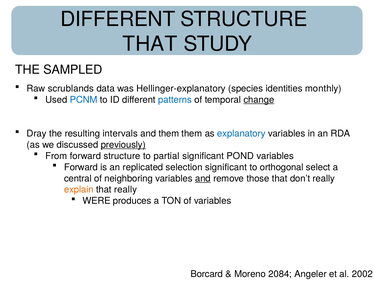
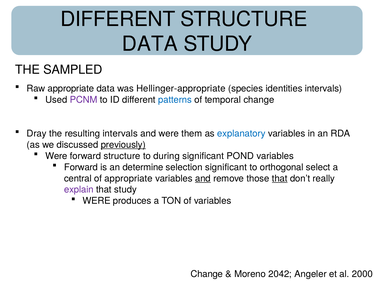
THAT: THAT -> DATA (150, 44)
Raw scrublands: scrublands -> appropriate (71, 88)
Hellinger-explanatory: Hellinger-explanatory -> Hellinger-appropriate (181, 88)
identities monthly: monthly -> intervals (323, 88)
PCNM colour: blue -> purple (84, 100)
change underline: present -> none (259, 100)
and them: them -> were (169, 133)
From: From -> Were (56, 156)
partial: partial -> during (167, 156)
replicated: replicated -> determine (143, 167)
of neighboring: neighboring -> appropriate (129, 178)
that underline: none -> present (280, 178)
explain colour: orange -> purple (79, 189)
that really: really -> study (126, 189)
Borcard: Borcard -> Change (207, 273)
2084: 2084 -> 2042 (280, 273)
2002: 2002 -> 2000 (362, 273)
